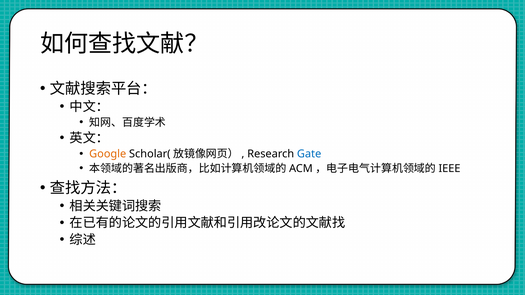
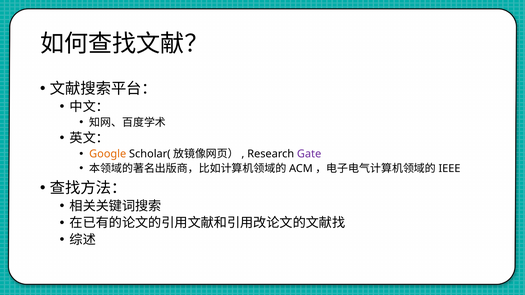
Gate colour: blue -> purple (309, 154)
